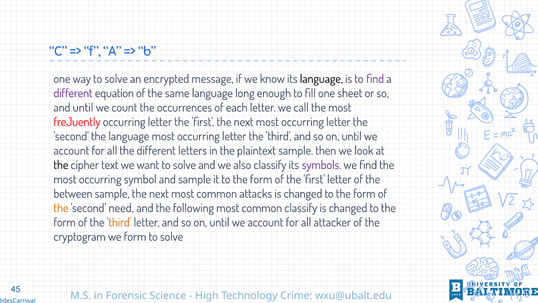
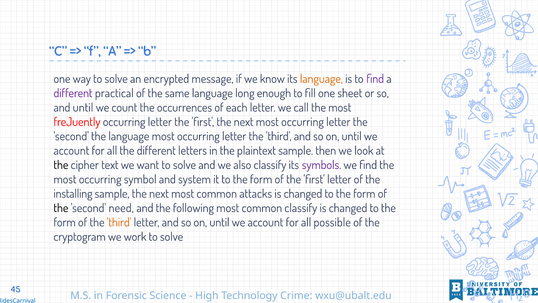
language colour: black -> orange (321, 79)
equation: equation -> practical (114, 93)
and sample: sample -> system (194, 179)
between: between -> installing (73, 194)
the colour: orange -> black (61, 208)
attacker: attacker -> possible (332, 222)
we form: form -> work (135, 237)
